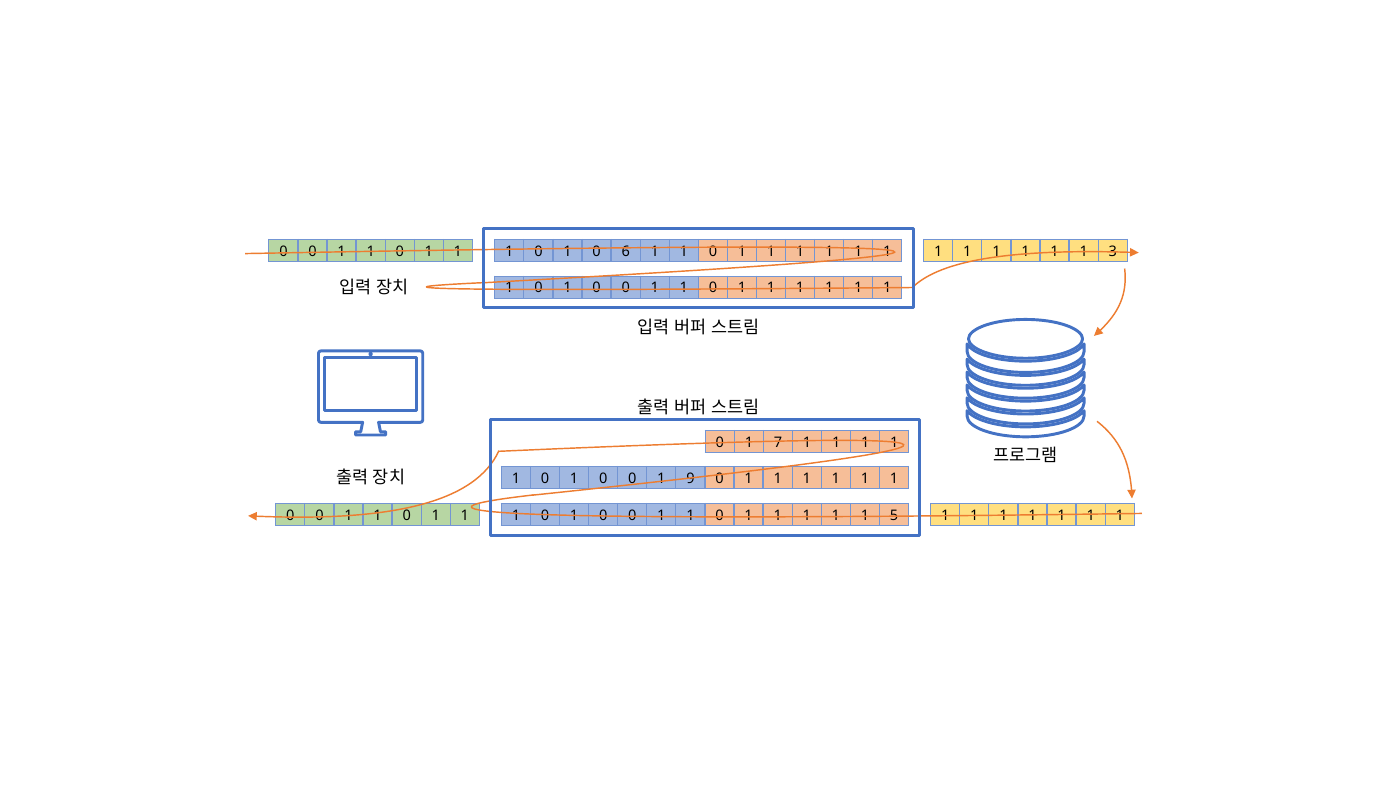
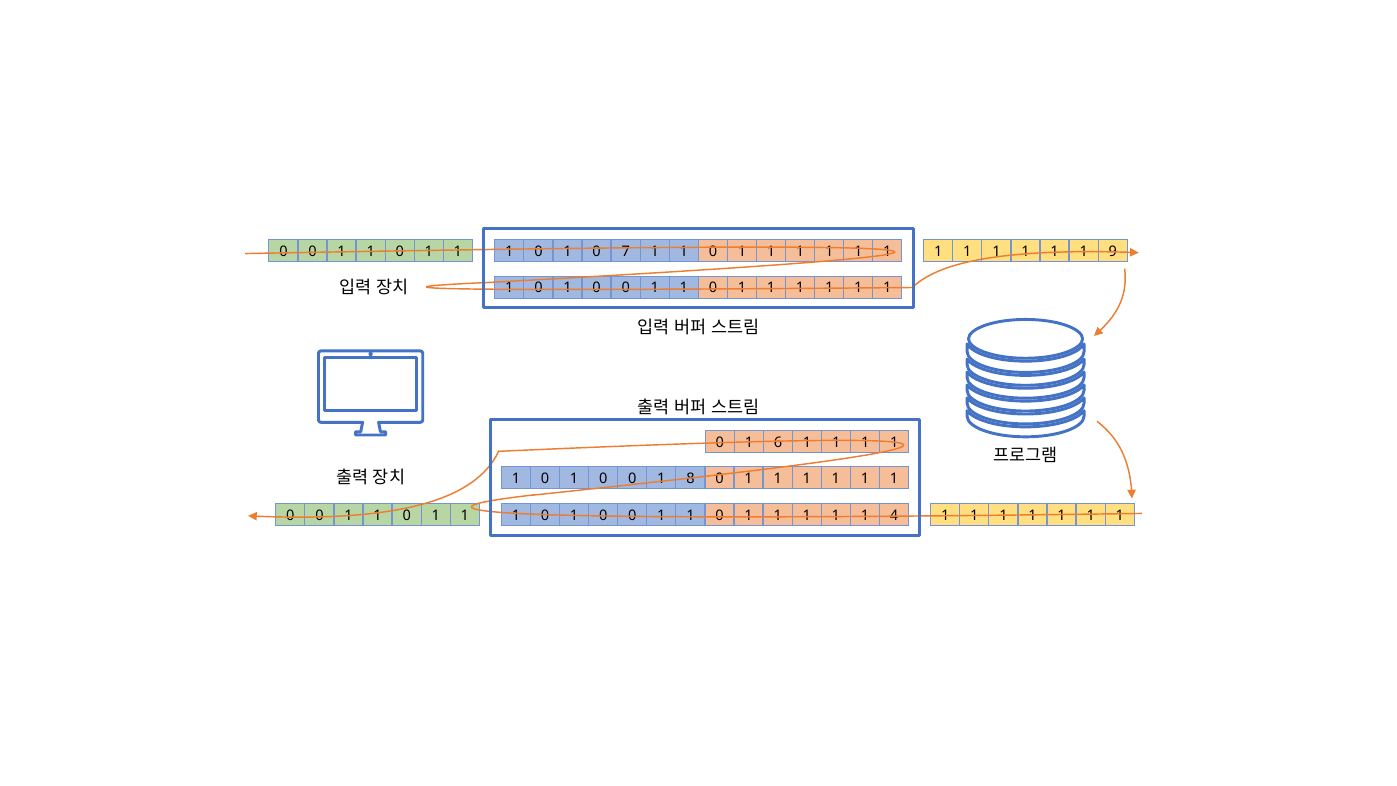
6: 6 -> 7 (626, 251)
3: 3 -> 9 (1113, 251)
7: 7 -> 6 (778, 442)
9: 9 -> 8 (690, 478)
5: 5 -> 4 (894, 515)
